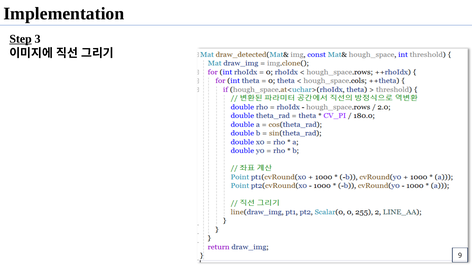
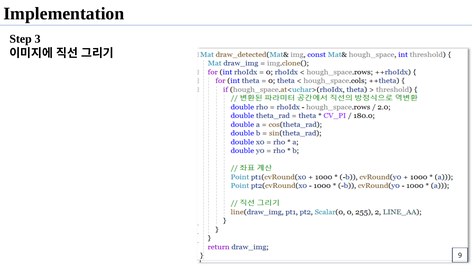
Step underline: present -> none (21, 39)
